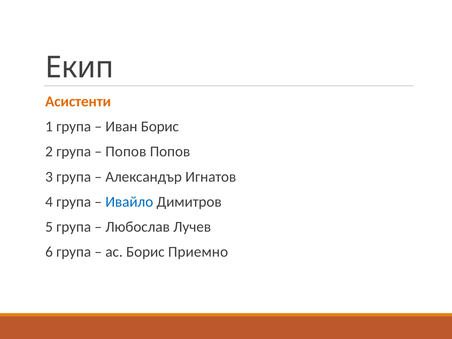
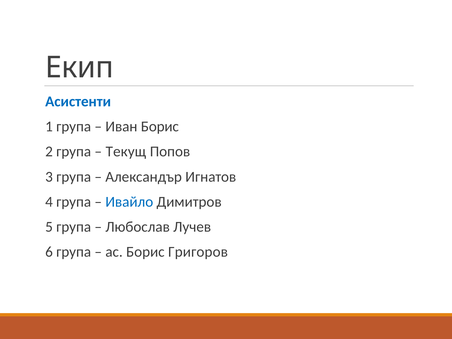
Асистенти colour: orange -> blue (78, 102)
Попов: Попов -> Текущ (126, 152)
Приемно: Приемно -> Григоров (198, 252)
